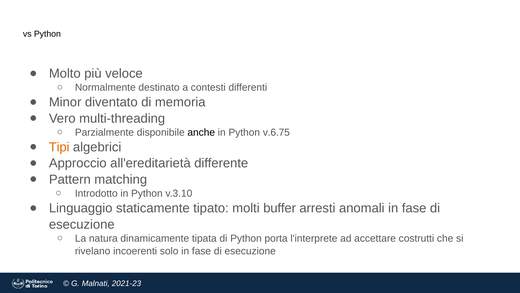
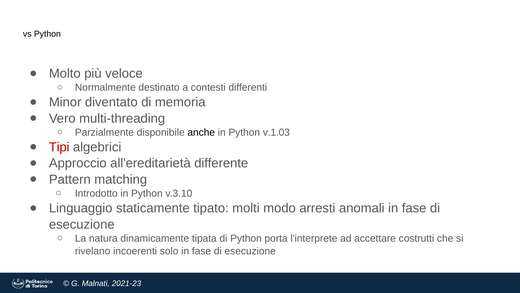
v.6.75: v.6.75 -> v.1.03 (276, 132)
Tipi colour: orange -> red (59, 147)
buffer: buffer -> modo (280, 208)
